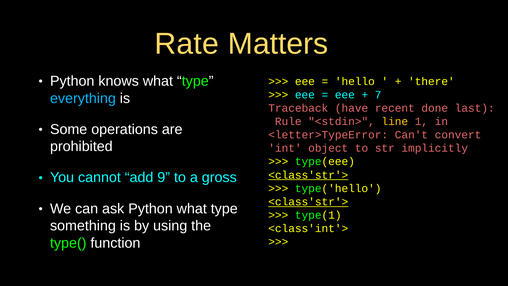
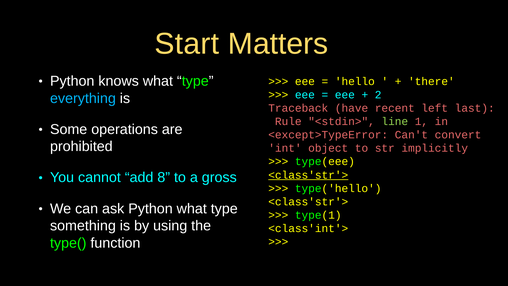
Rate: Rate -> Start (187, 44)
7: 7 -> 2 (378, 95)
done: done -> left (435, 108)
line colour: yellow -> light green (395, 121)
<letter>TypeError: <letter>TypeError -> <except>TypeError (328, 135)
9: 9 -> 8 (164, 177)
<class'str'> underline: present -> none (308, 202)
